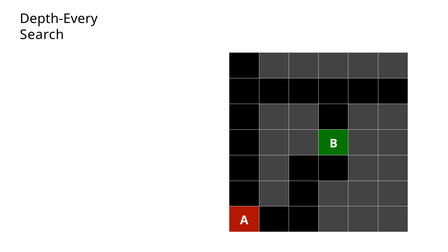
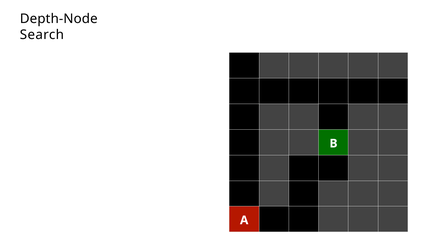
Depth-Every: Depth-Every -> Depth-Node (59, 19)
